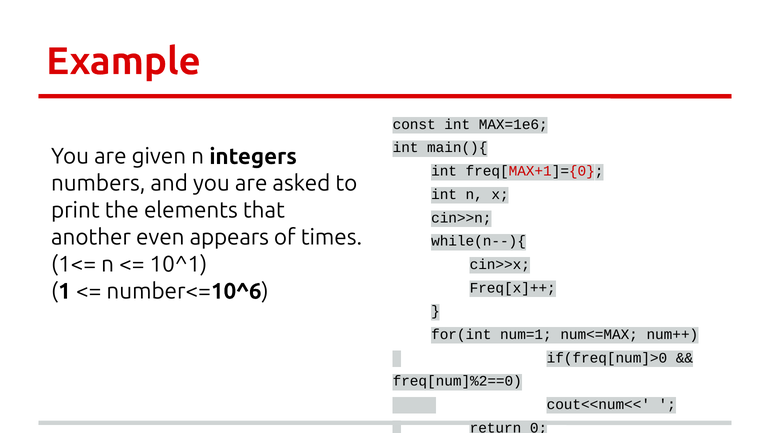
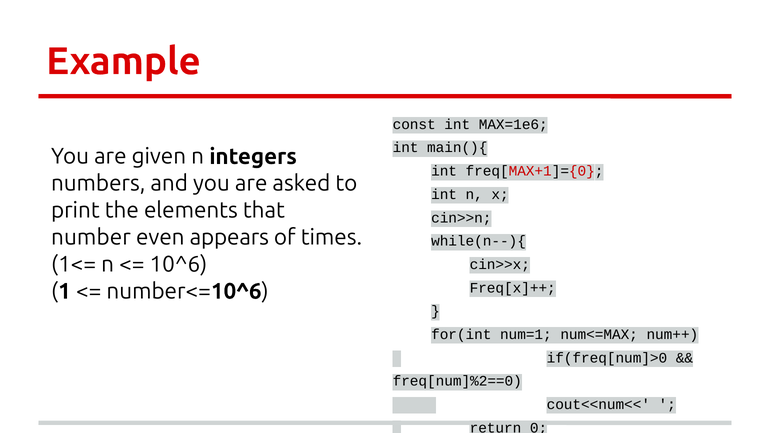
another: another -> number (91, 237)
10^1: 10^1 -> 10^6 (178, 264)
